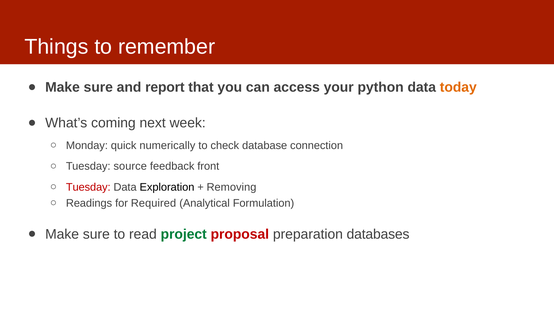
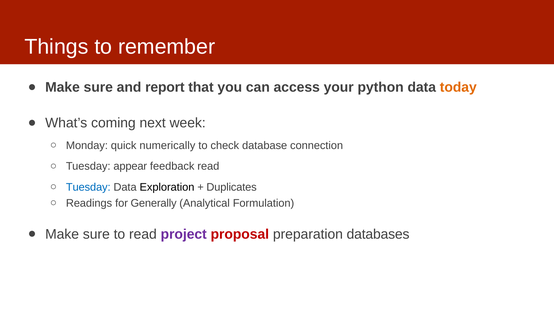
source: source -> appear (130, 166)
feedback front: front -> read (208, 166)
Tuesday colour: red -> blue (88, 187)
Removing: Removing -> Duplicates (232, 187)
Required: Required -> Generally (154, 203)
project colour: green -> purple (184, 234)
